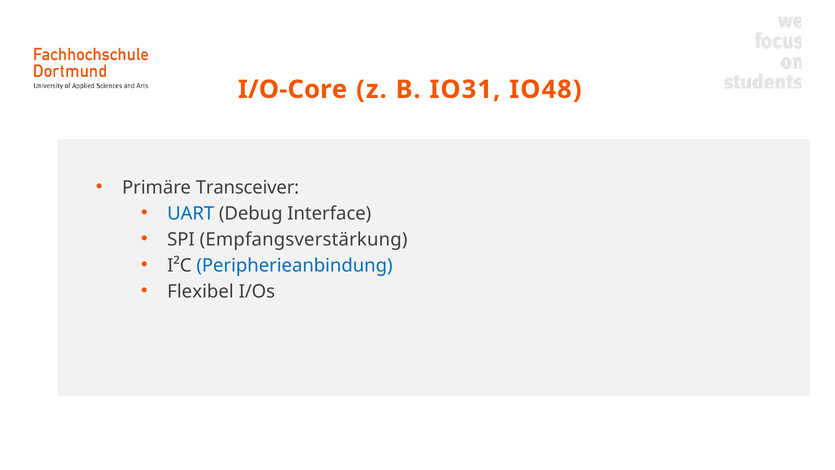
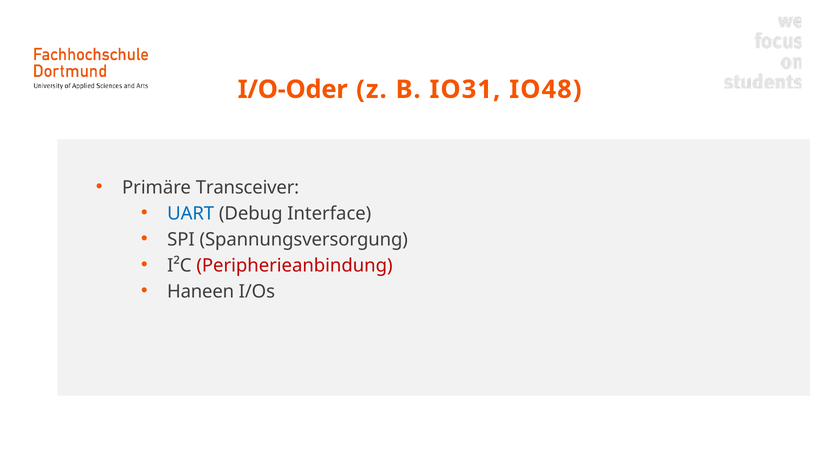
I/O-Core: I/O-Core -> I/O-Oder (293, 89)
Empfangsverstärkung: Empfangsverstärkung -> Spannungsversorgung (304, 239)
Peripherieanbindung colour: blue -> red (294, 265)
Flexibel: Flexibel -> Haneen (201, 291)
